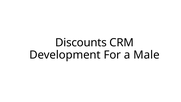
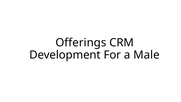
Discounts: Discounts -> Offerings (81, 43)
